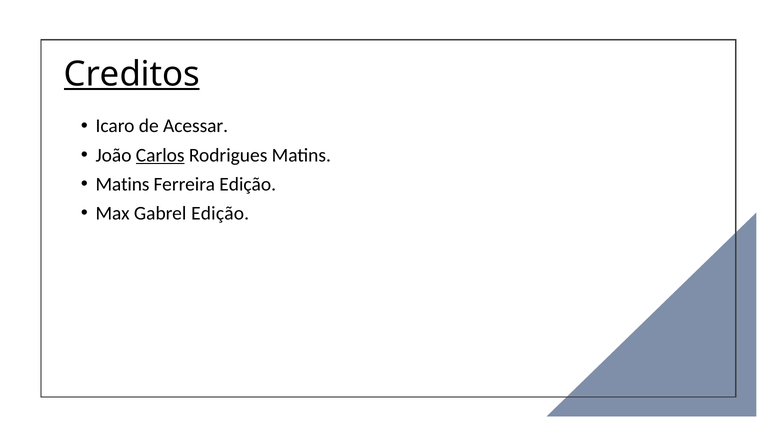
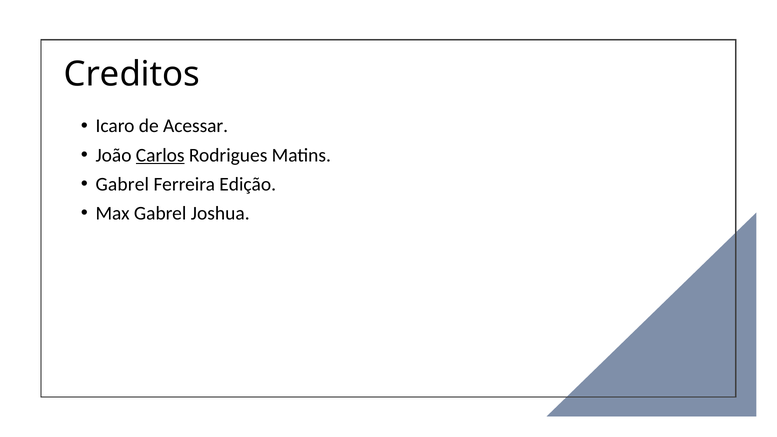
Creditos underline: present -> none (132, 74)
Matins: Matins -> Gabrel (122, 184)
Gabrel Edição: Edição -> Joshua (220, 213)
